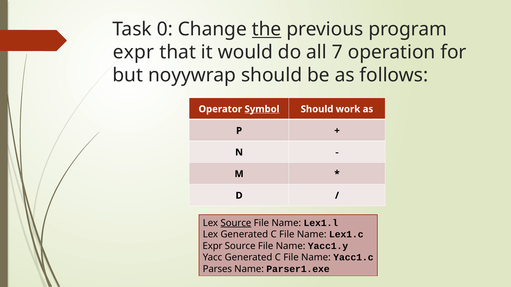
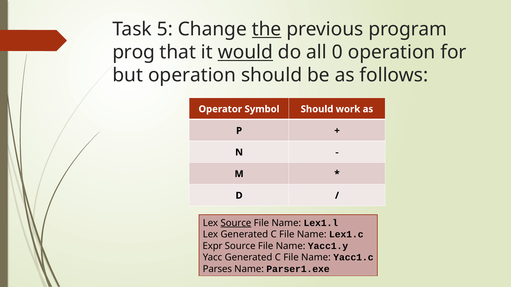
0: 0 -> 5 (165, 29)
expr: expr -> prog (134, 52)
would underline: none -> present (245, 52)
7: 7 -> 0 (337, 52)
but noyywrap: noyywrap -> operation (192, 75)
Symbol underline: present -> none (262, 109)
